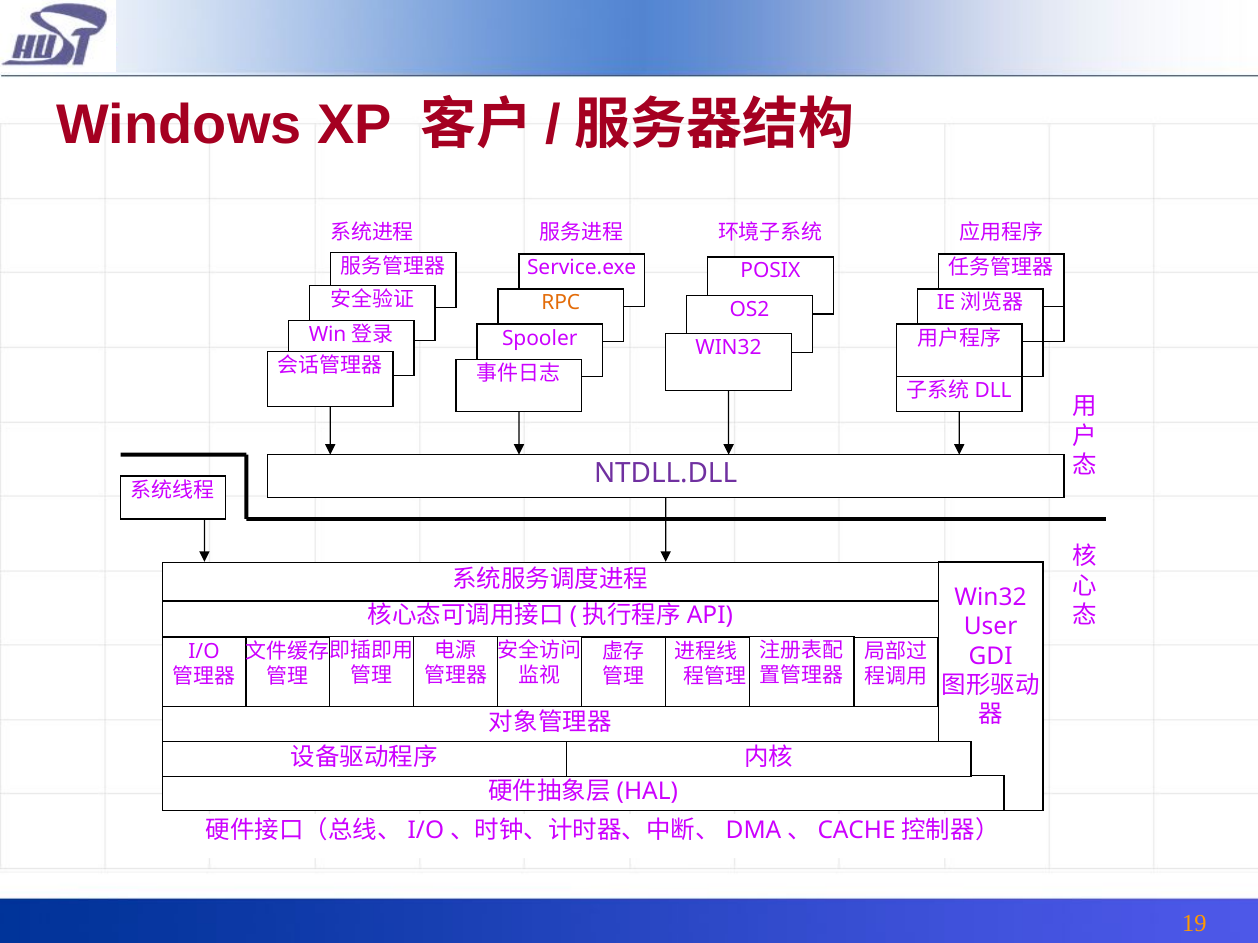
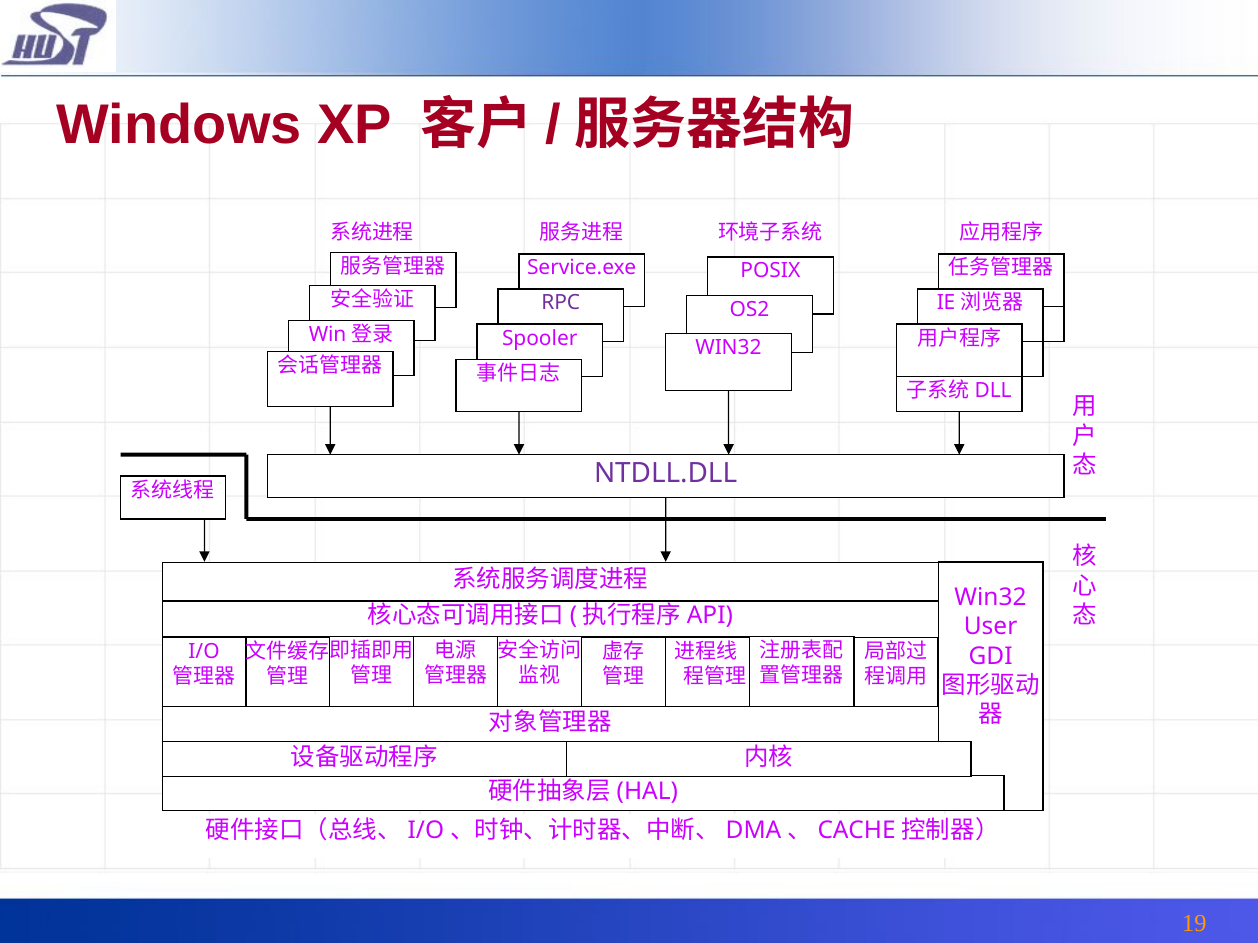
RPC colour: orange -> purple (561, 303)
